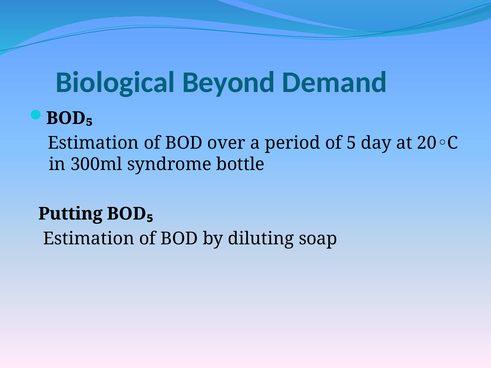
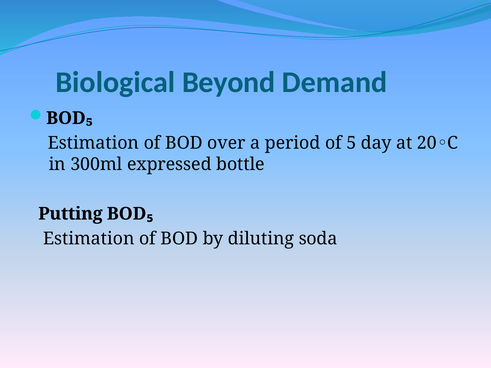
syndrome: syndrome -> expressed (169, 164)
soap: soap -> soda (318, 239)
